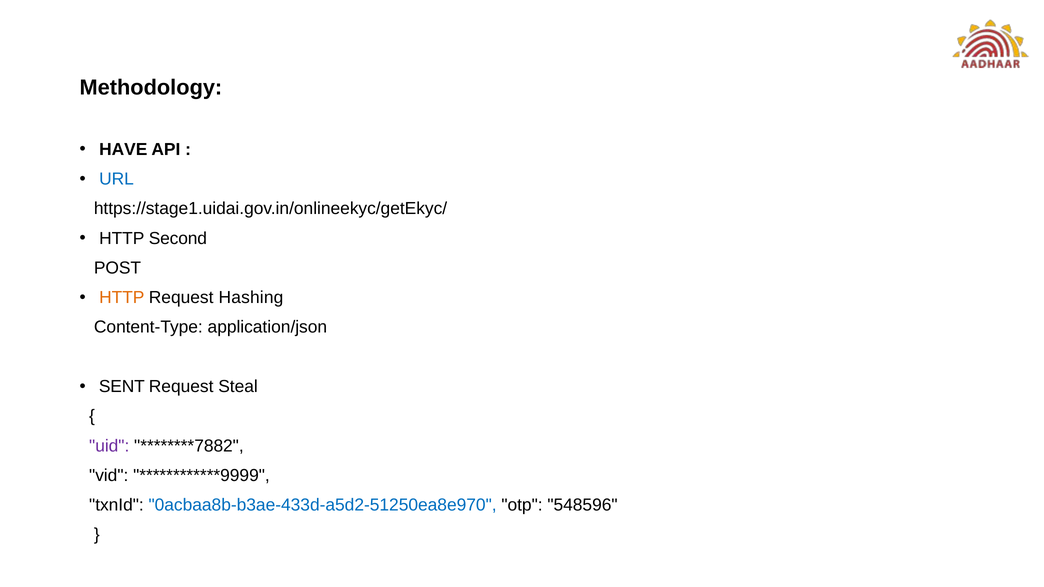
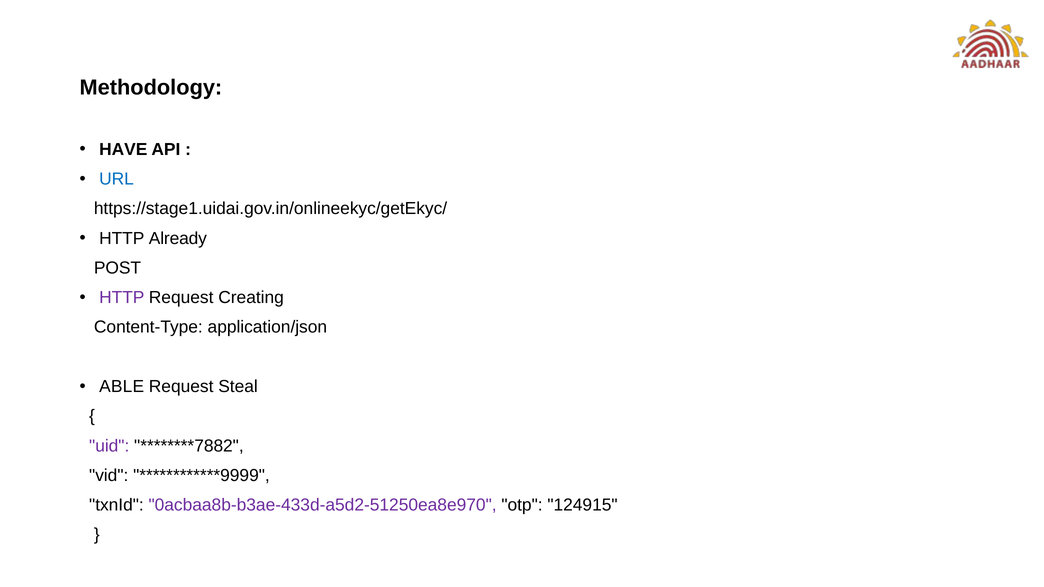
Second: Second -> Already (178, 238)
HTTP colour: orange -> purple (122, 298)
Hashing: Hashing -> Creating (251, 298)
SENT: SENT -> ABLE (122, 387)
0acbaa8b-b3ae-433d-a5d2-51250ea8e970 colour: blue -> purple (323, 505)
548596: 548596 -> 124915 (582, 505)
